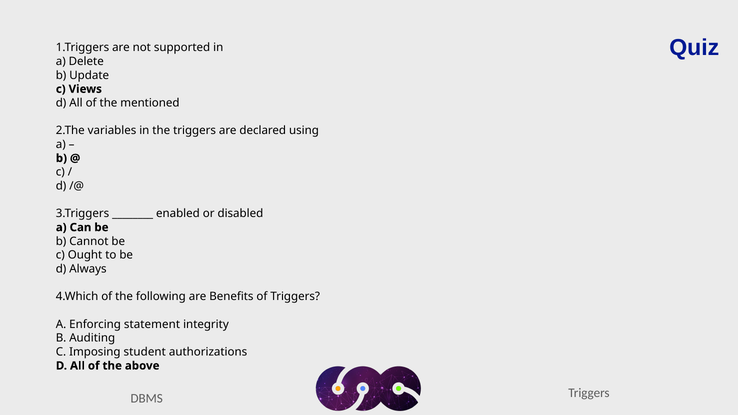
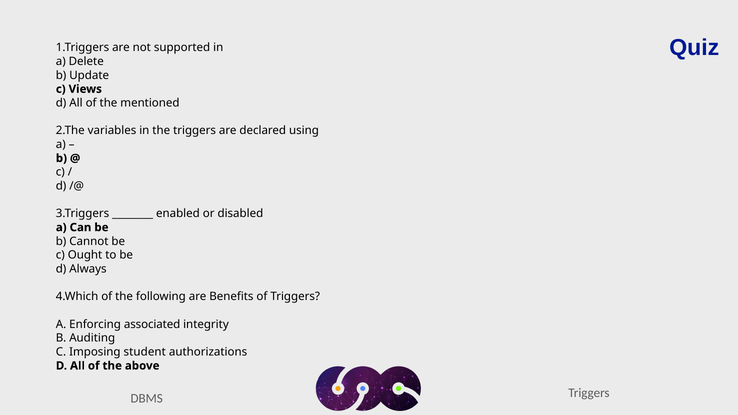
statement: statement -> associated (152, 324)
